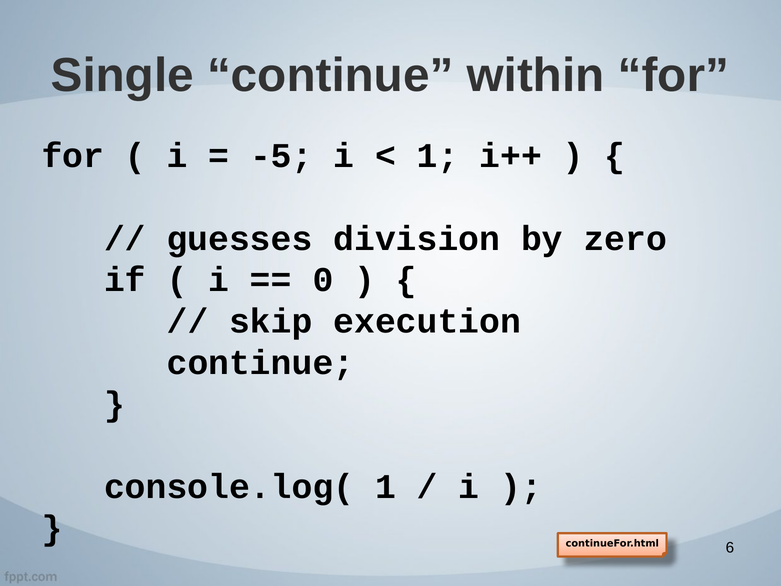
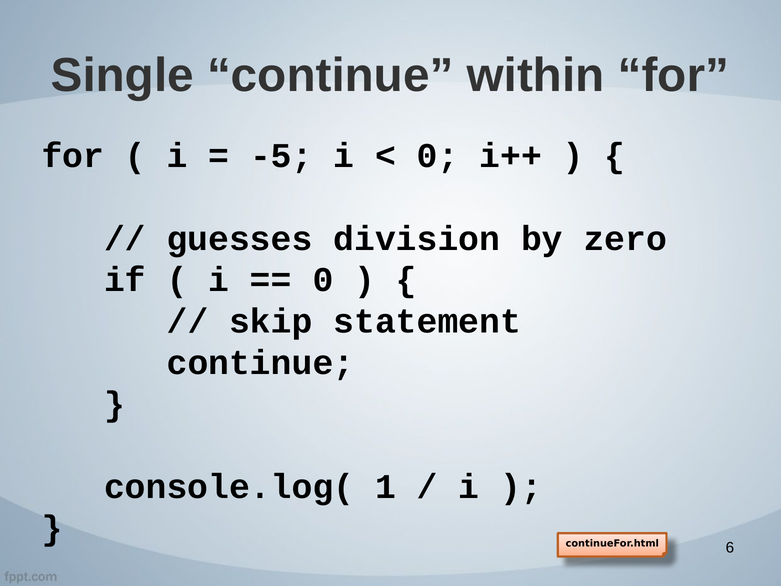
1: 1 -> 0 (438, 156)
execution: execution -> statement (427, 321)
